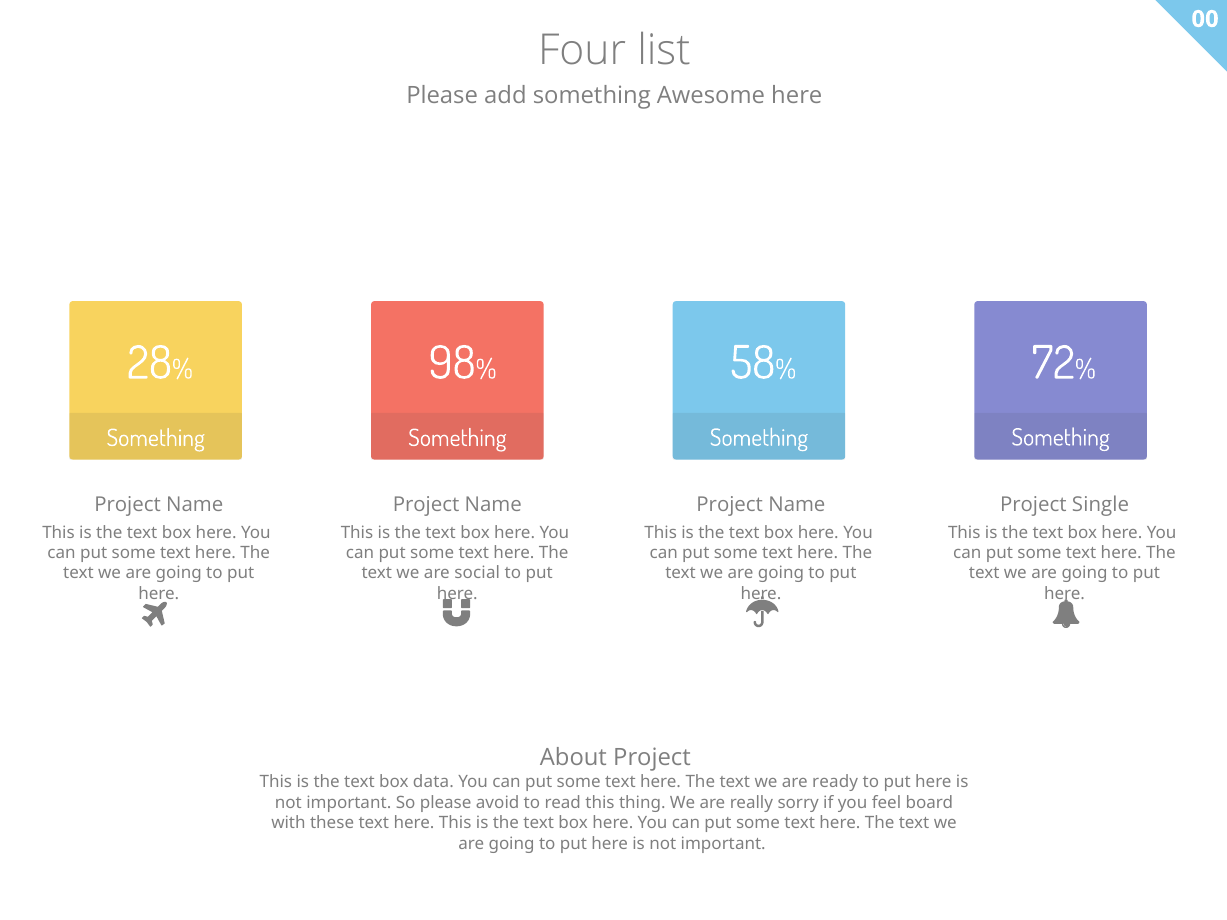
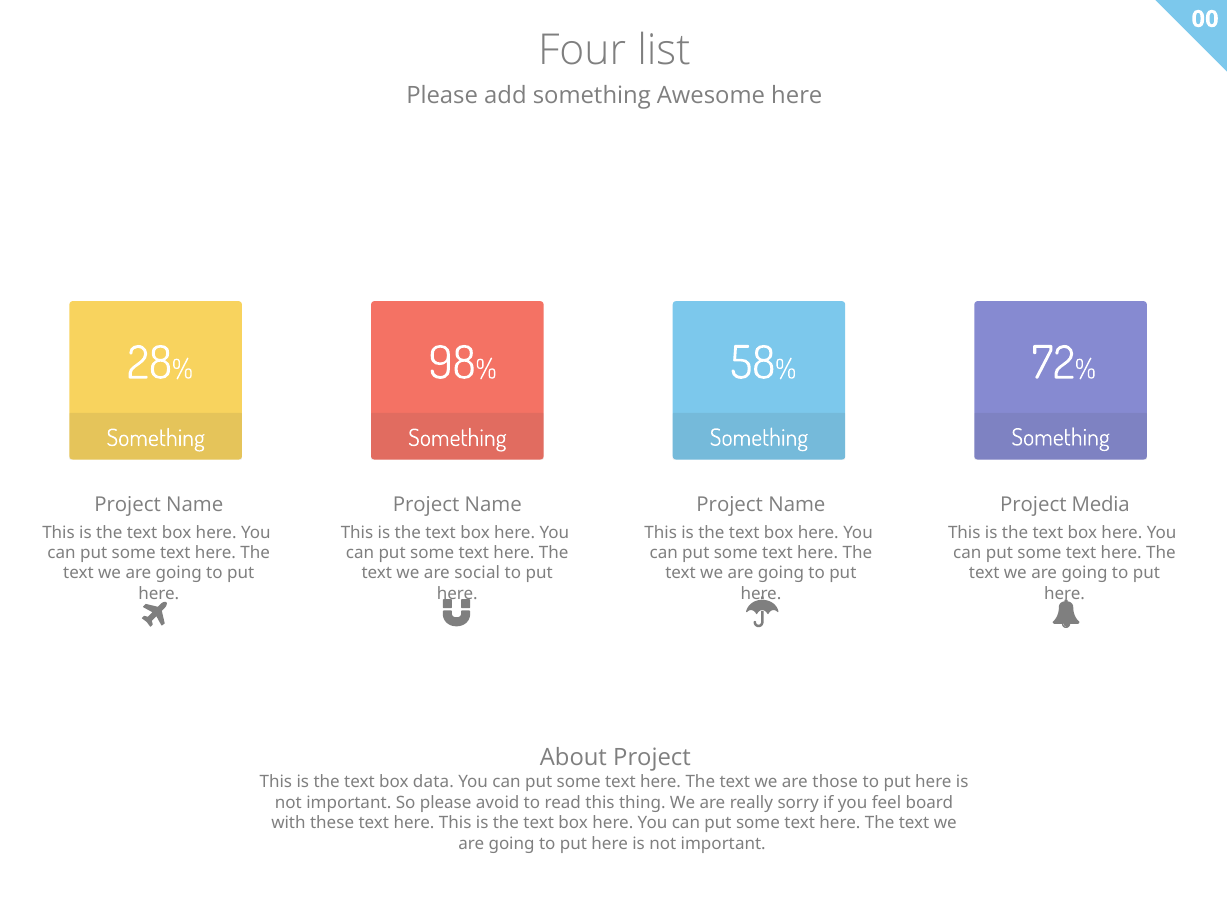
Single: Single -> Media (1101, 505)
ready: ready -> those (835, 783)
